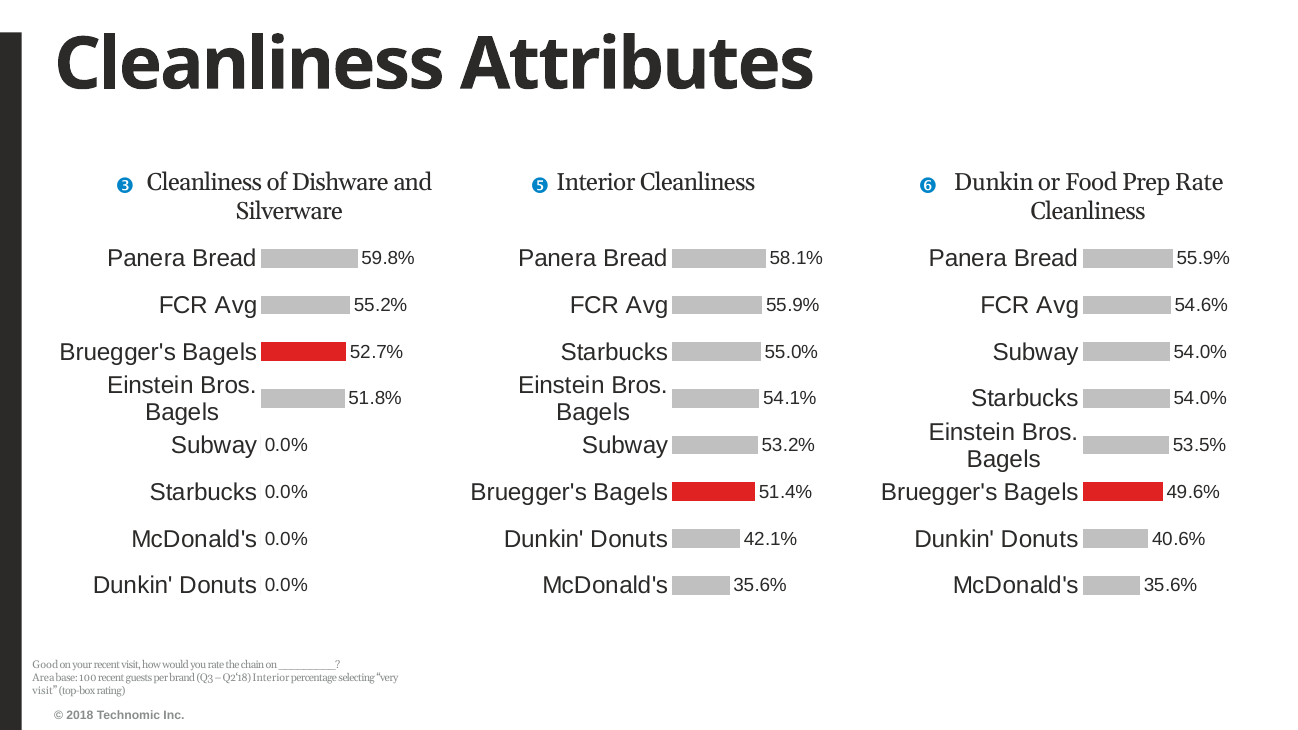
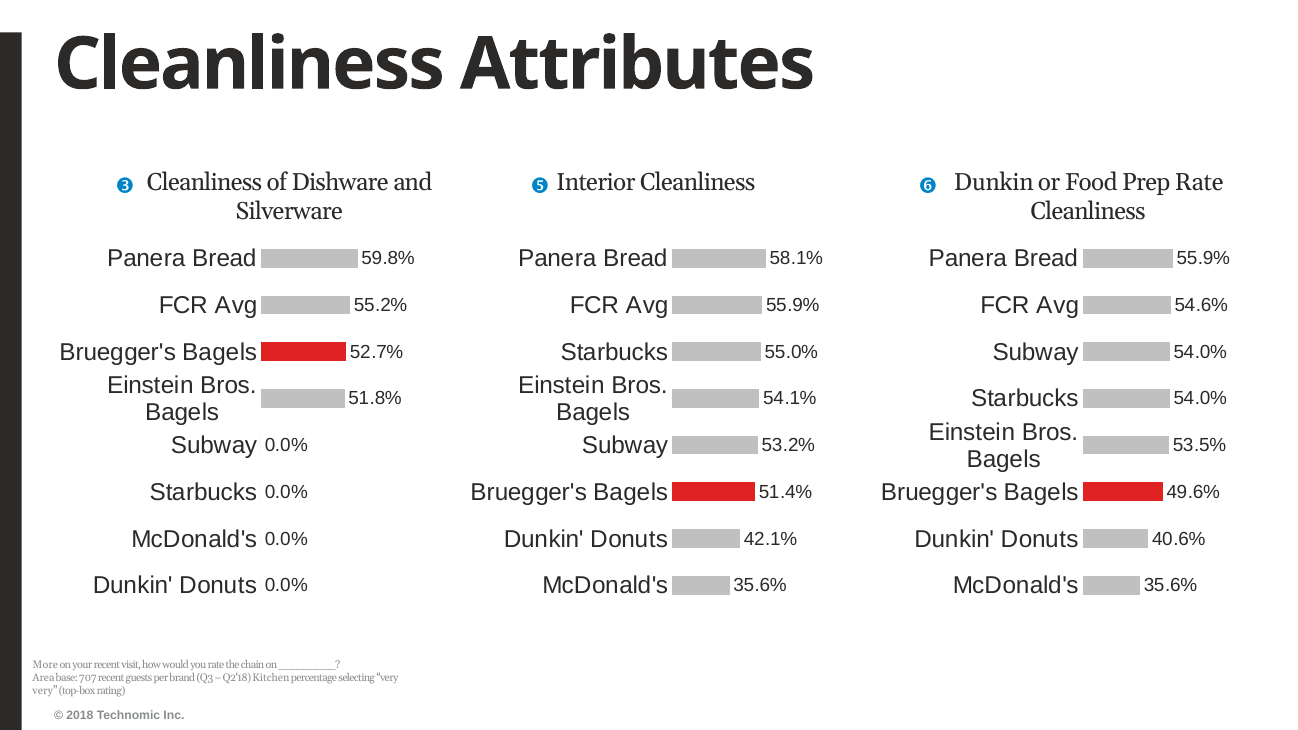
Good: Good -> More (45, 665)
100: 100 -> 707 (88, 678)
Q2‘18 Interior: Interior -> Kitchen (271, 678)
visit: visit -> very (45, 691)
